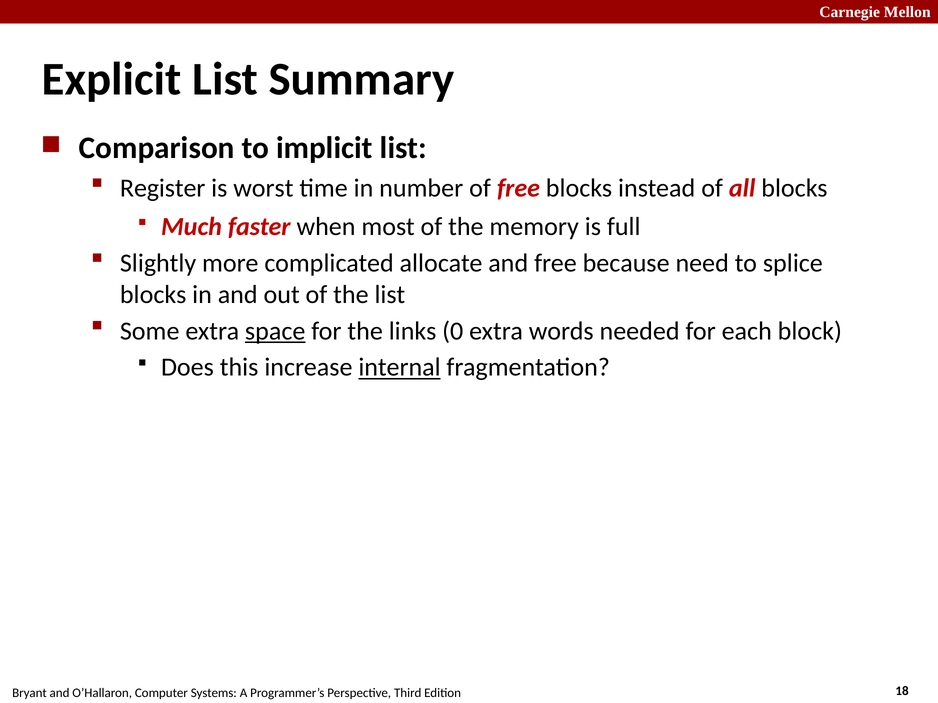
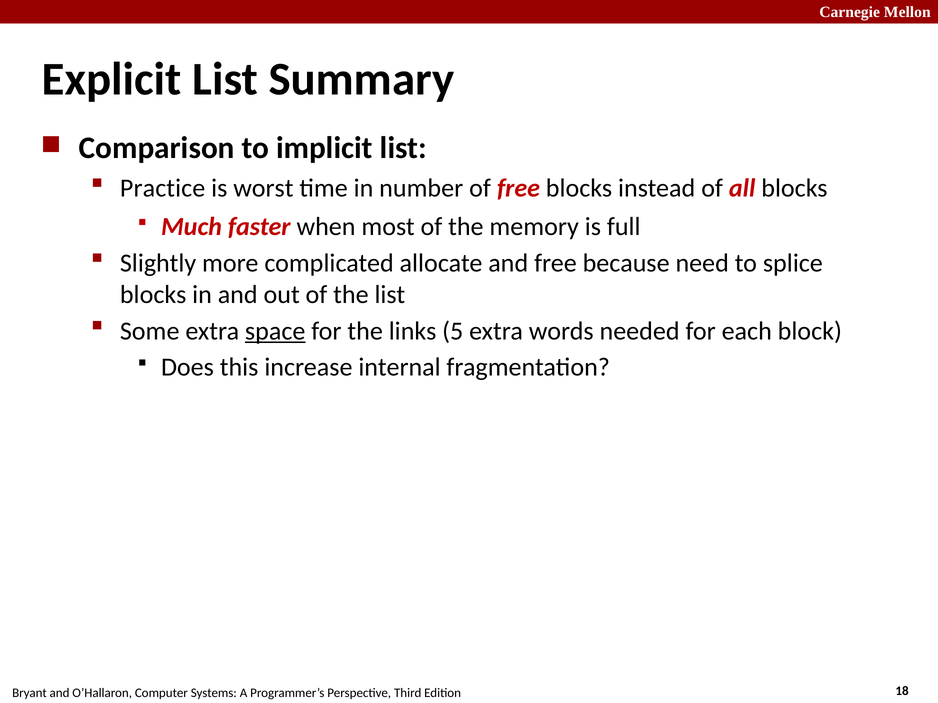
Register: Register -> Practice (163, 188)
0: 0 -> 5 (453, 331)
internal underline: present -> none (400, 368)
